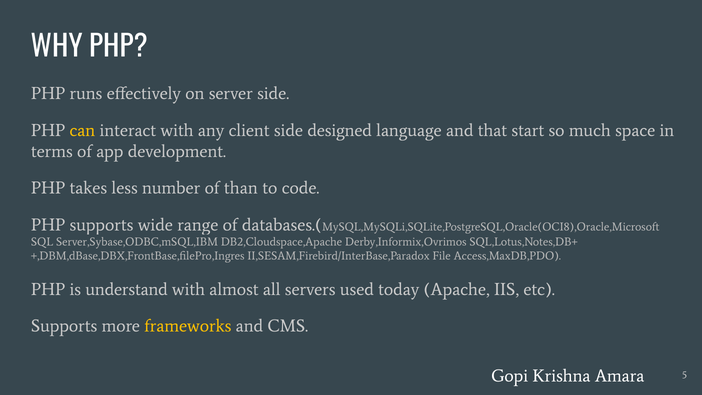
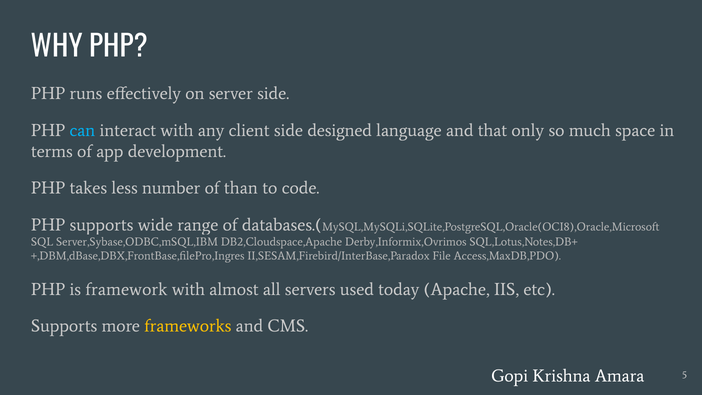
can colour: yellow -> light blue (82, 130)
start: start -> only (528, 130)
understand: understand -> framework (126, 289)
